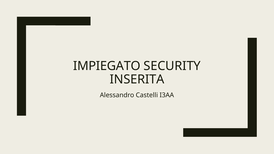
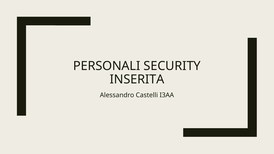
IMPIEGATO: IMPIEGATO -> PERSONALI (107, 66)
